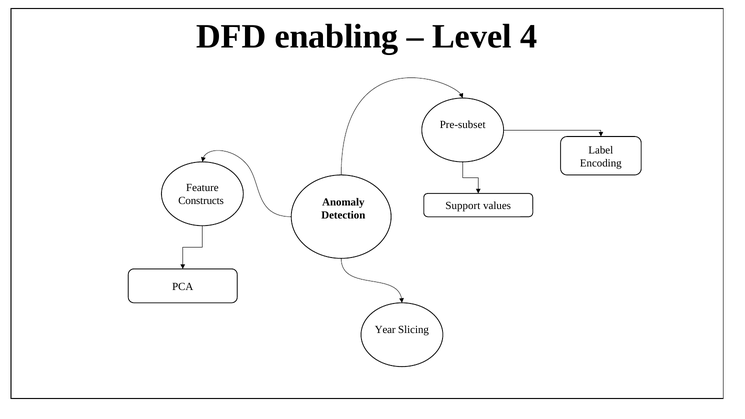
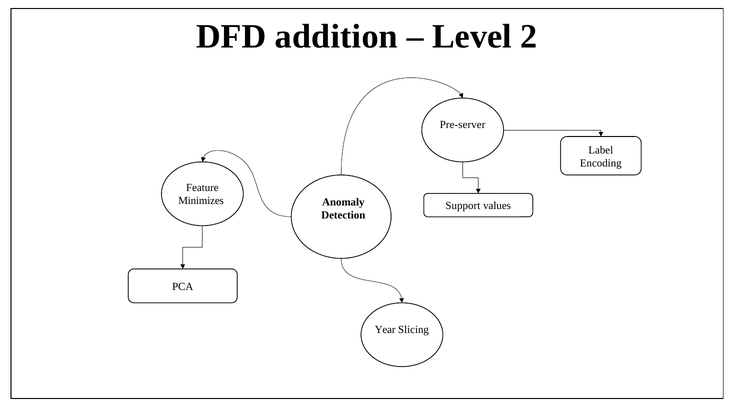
enabling: enabling -> addition (336, 37)
4: 4 -> 2 (529, 37)
Pre-subset: Pre-subset -> Pre-server (463, 125)
Constructs: Constructs -> Minimizes (201, 201)
